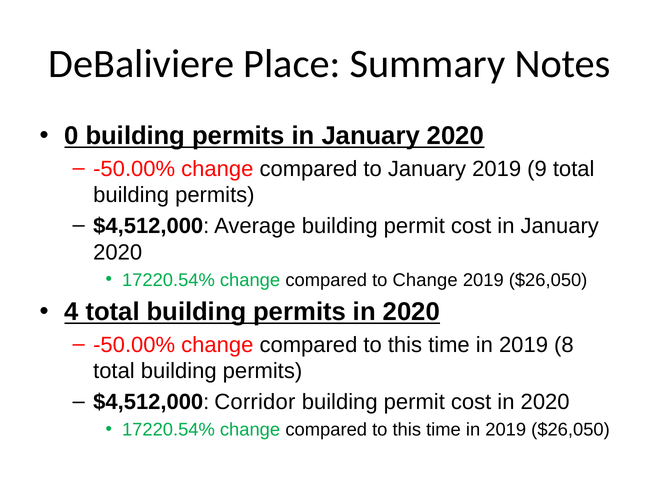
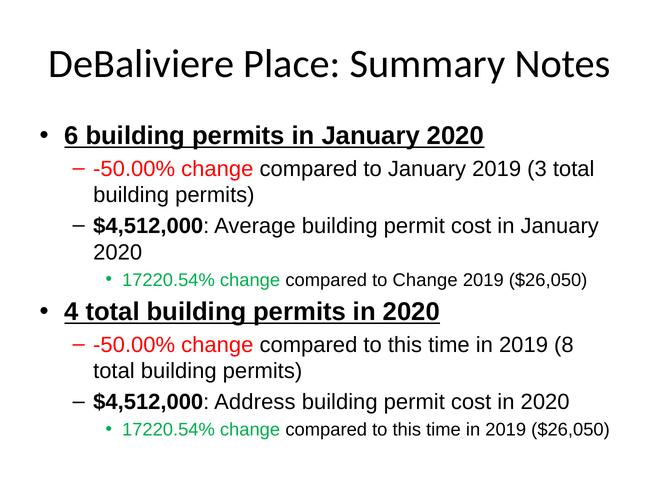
0: 0 -> 6 (71, 136)
9: 9 -> 3 (537, 169)
Corridor: Corridor -> Address (255, 402)
